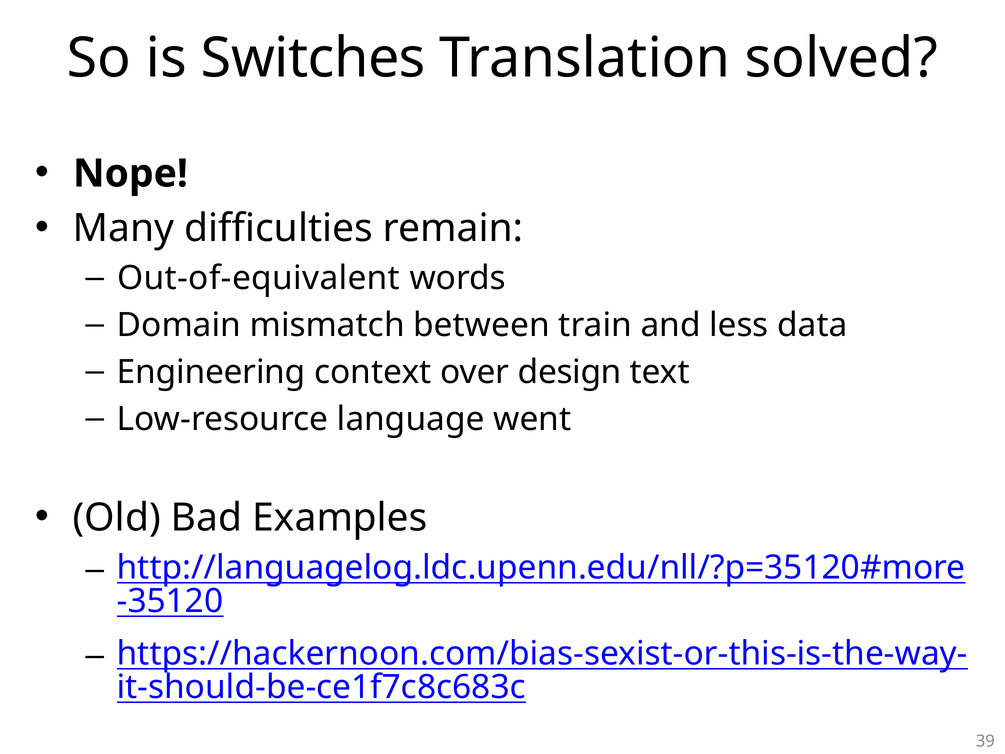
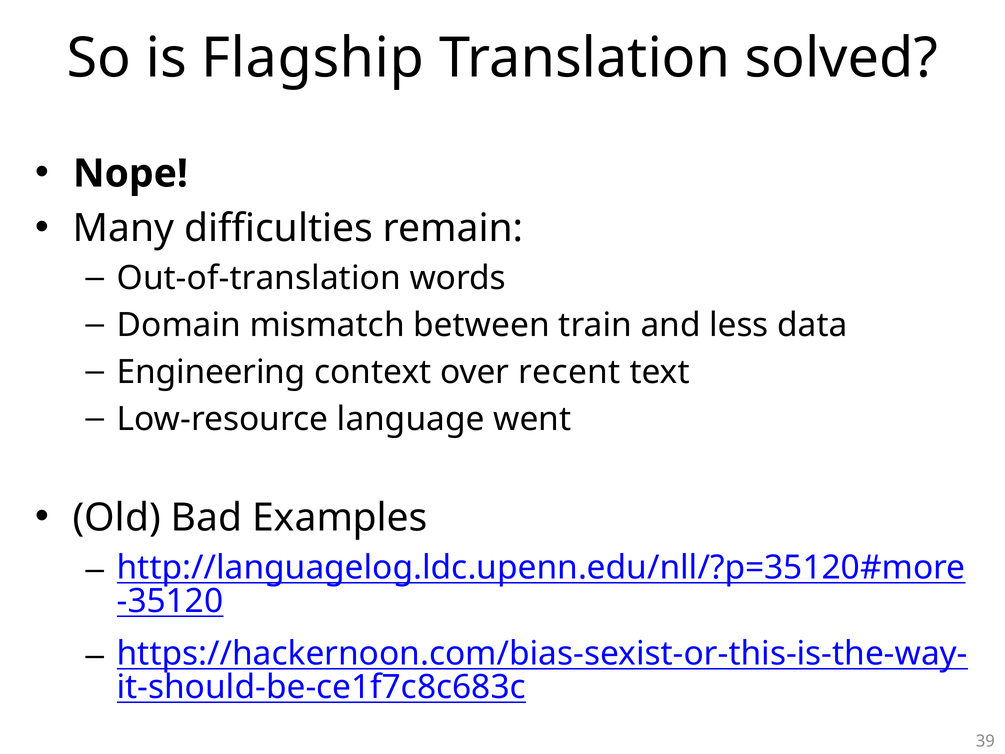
Switches: Switches -> Flagship (313, 58)
Out-of-equivalent: Out-of-equivalent -> Out-of-translation (259, 278)
design: design -> recent (569, 372)
